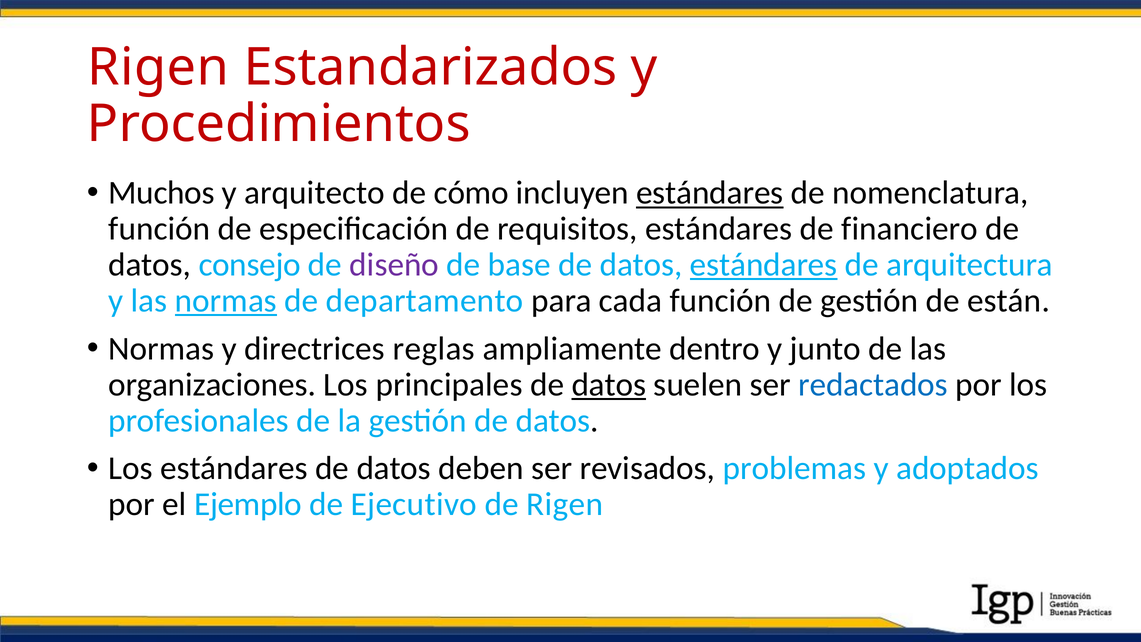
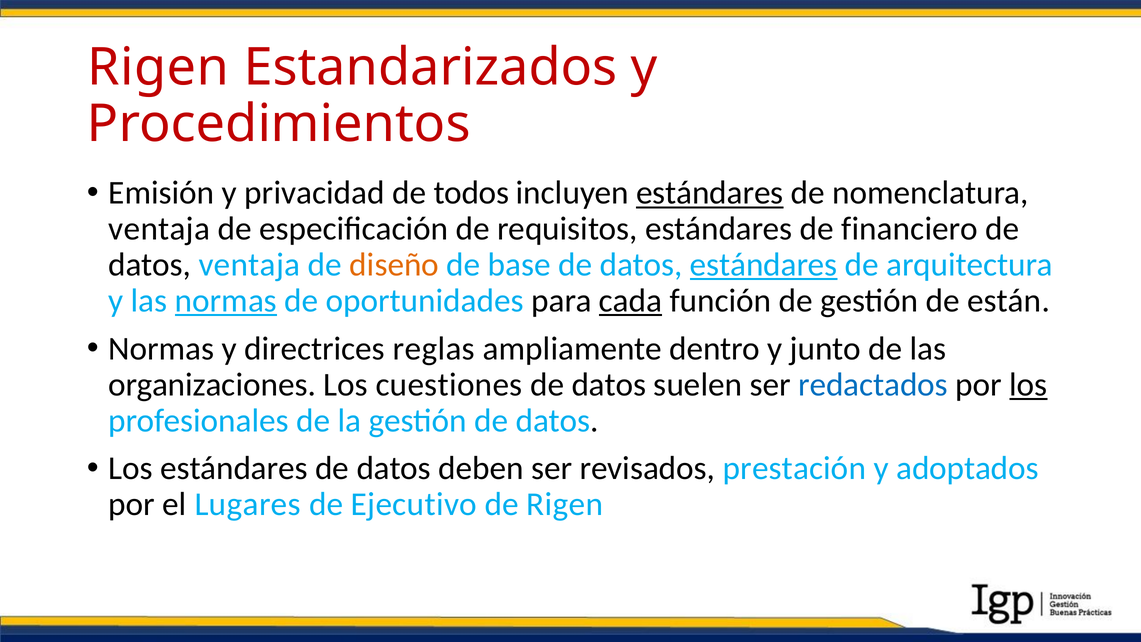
Muchos: Muchos -> Emisión (161, 193)
arquitecto: arquitecto -> privacidad (315, 193)
cómo: cómo -> todos (471, 193)
función: función -> ventaja (159, 229)
datos consejo: consejo -> ventaja (249, 265)
diseño colour: purple -> orange (394, 265)
departamento: departamento -> oportunidades (425, 301)
cada underline: none -> present (631, 301)
principales: principales -> cuestiones (449, 385)
datos underline: present -> none (609, 385)
los underline: none -> present (1028, 385)
problemas: problemas -> prestación (794, 468)
Ejemplo: Ejemplo -> Lugares (248, 504)
